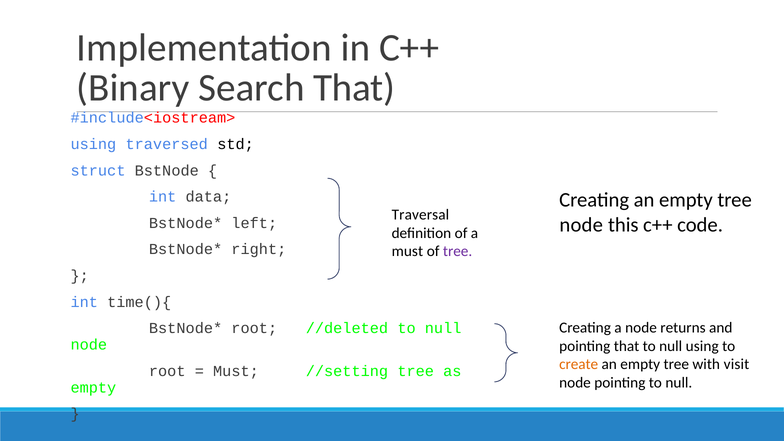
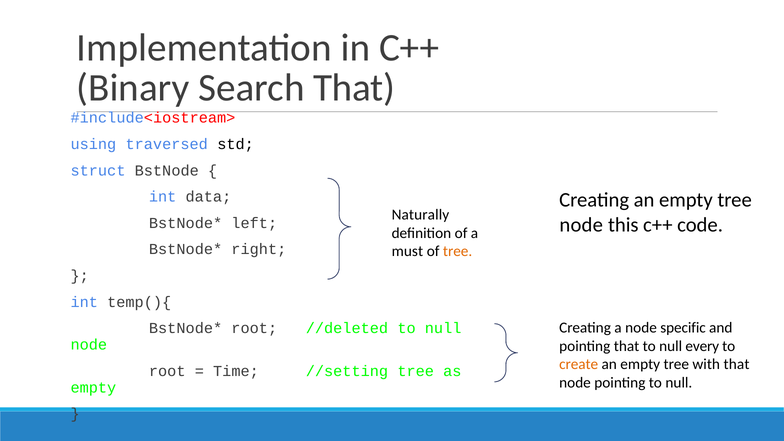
Traversal: Traversal -> Naturally (420, 215)
tree colour: purple -> orange (458, 251)
time(){: time(){ -> temp(){ (139, 302)
returns: returns -> specific (683, 328)
null using: using -> every (702, 346)
with visit: visit -> that (736, 364)
Must: Must -> Time (236, 371)
